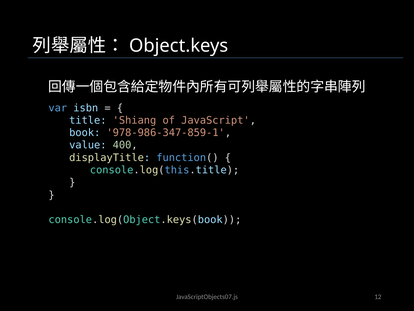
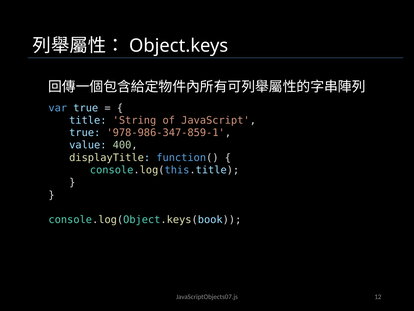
var isbn: isbn -> true (86, 108)
Shiang: Shiang -> String (135, 120)
book: book -> true (85, 133)
